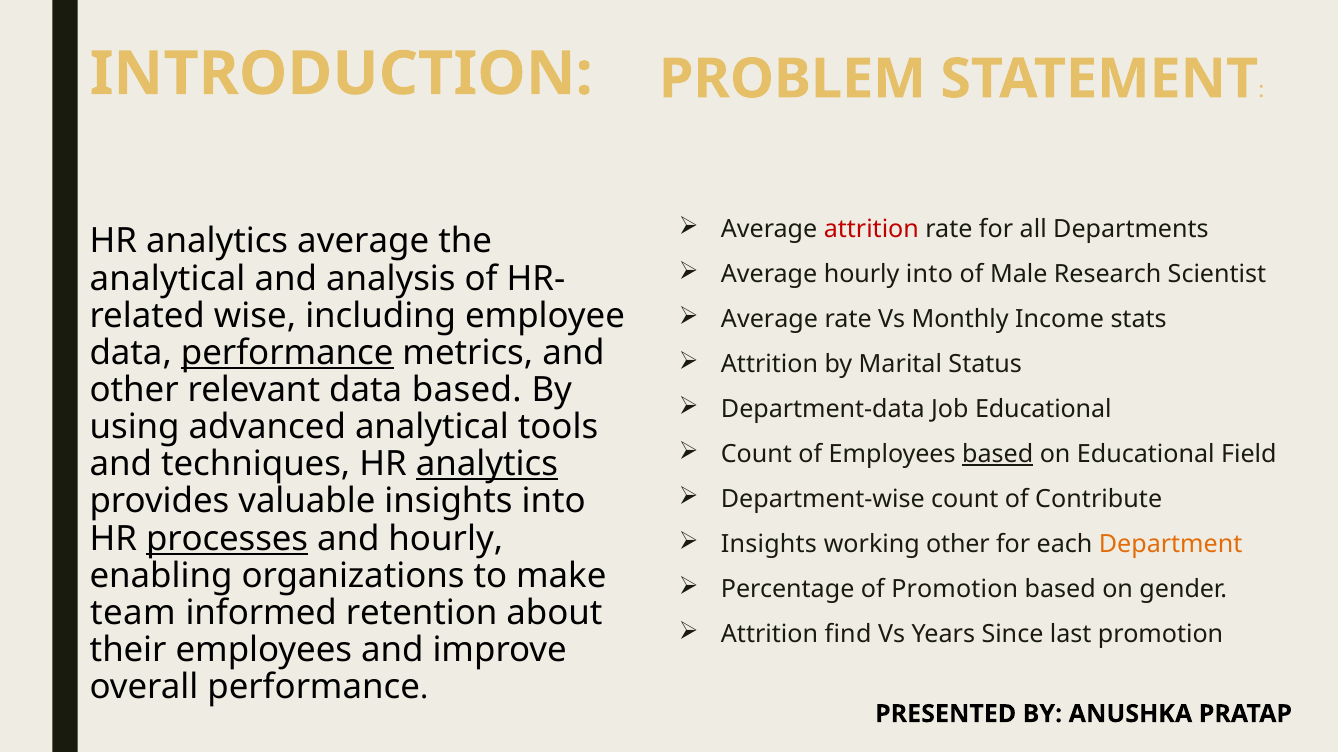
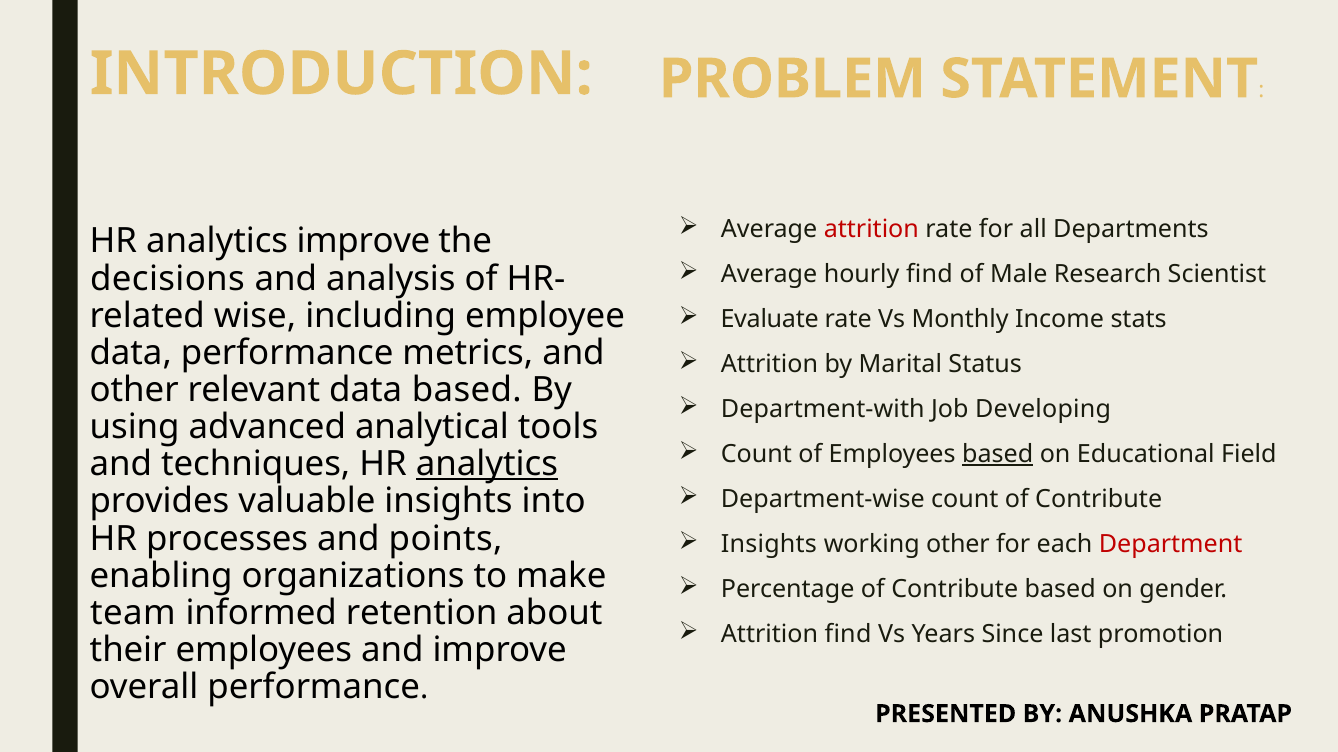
analytics average: average -> improve (363, 242)
hourly into: into -> find (929, 275)
analytical: analytical -> decisions (167, 279)
Average: Average -> Evaluate (770, 320)
performance underline: present -> none (287, 353)
Department-data: Department-data -> Department-with (823, 410)
Job Educational: Educational -> Developing (1043, 410)
processes underline: present -> none (227, 539)
and hourly: hourly -> points (446, 539)
Department colour: orange -> red (1171, 545)
Percentage of Promotion: Promotion -> Contribute (955, 590)
